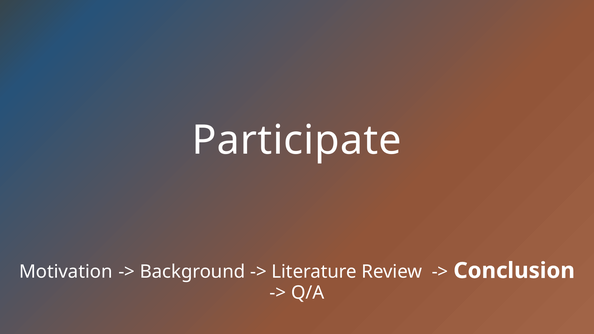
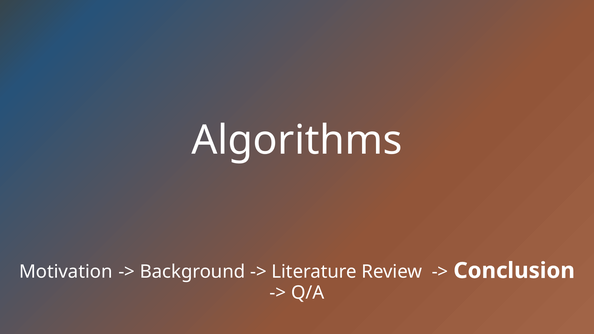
Participate: Participate -> Algorithms (297, 140)
